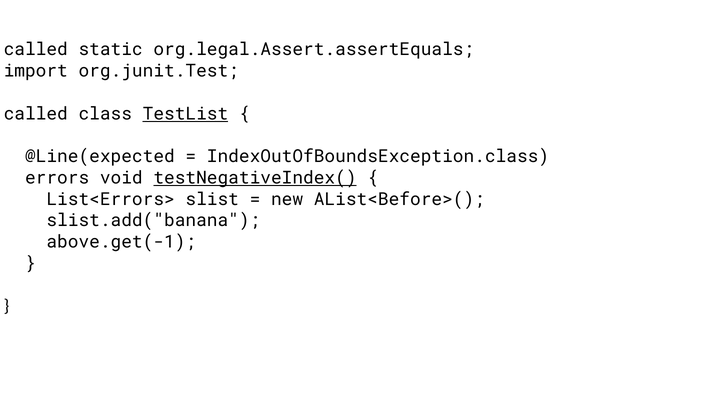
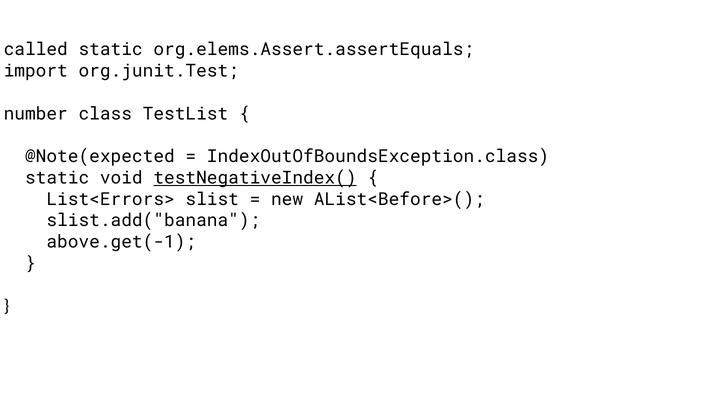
org.legal.Assert.assertEquals: org.legal.Assert.assertEquals -> org.elems.Assert.assertEquals (314, 49)
called: called -> number (36, 114)
TestList underline: present -> none (185, 114)
@Line(expected: @Line(expected -> @Note(expected (100, 156)
errors: errors -> static (57, 178)
